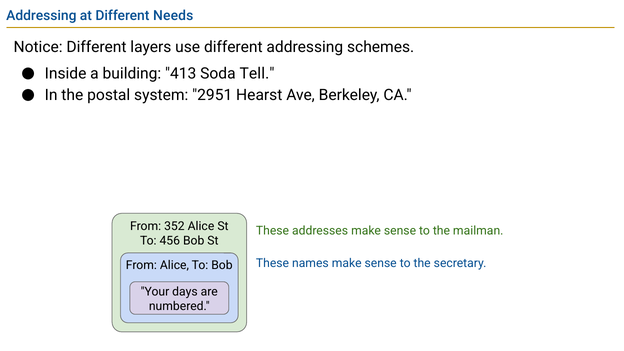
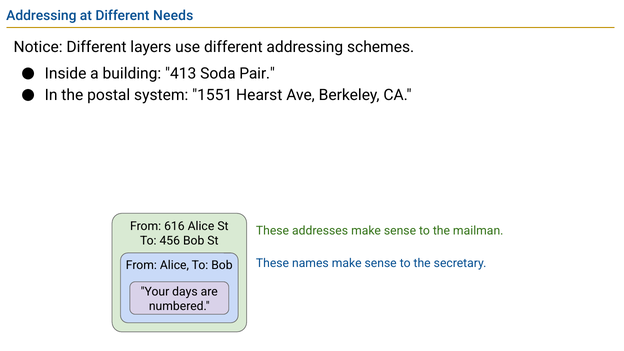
Tell: Tell -> Pair (257, 74)
2951: 2951 -> 1551 (212, 95)
352: 352 -> 616 (174, 226)
